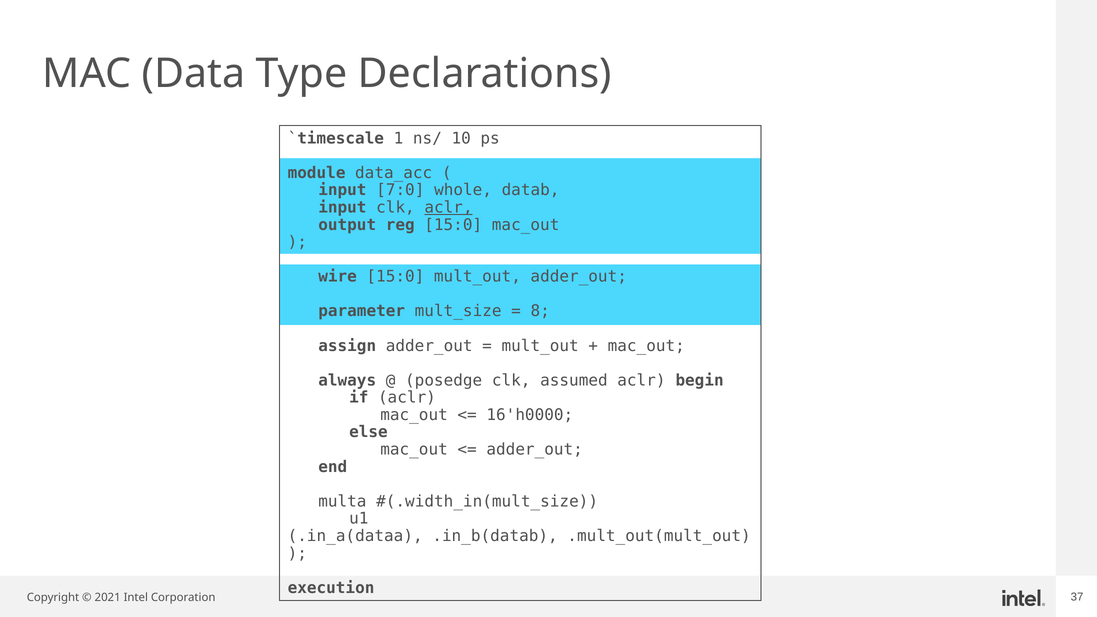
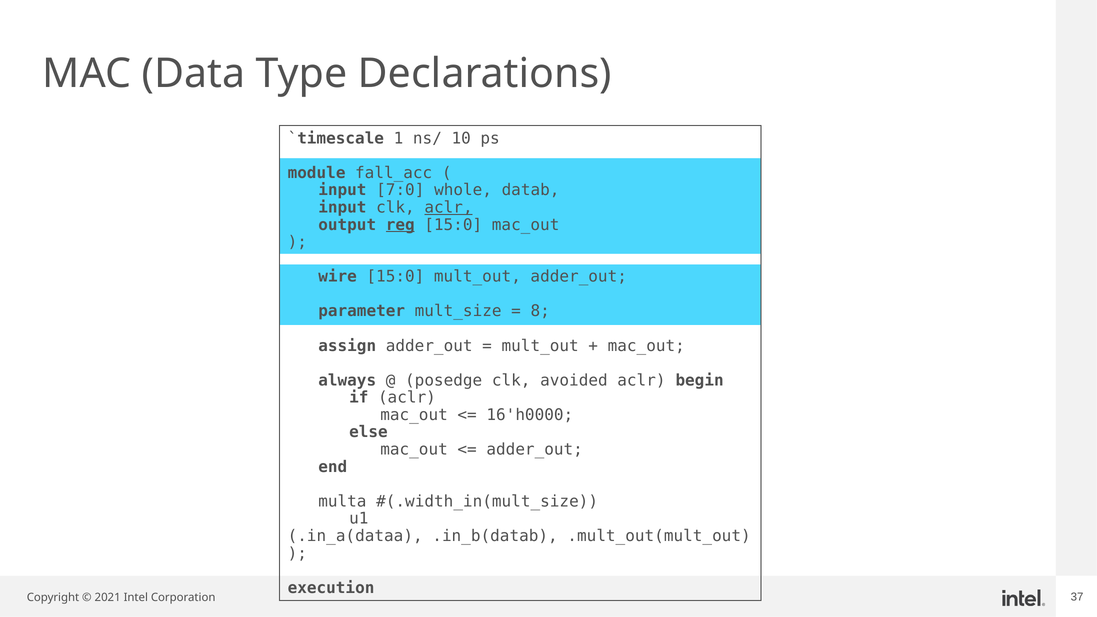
data_acc: data_acc -> fall_acc (394, 173)
reg underline: none -> present (400, 225)
assumed: assumed -> avoided (574, 380)
